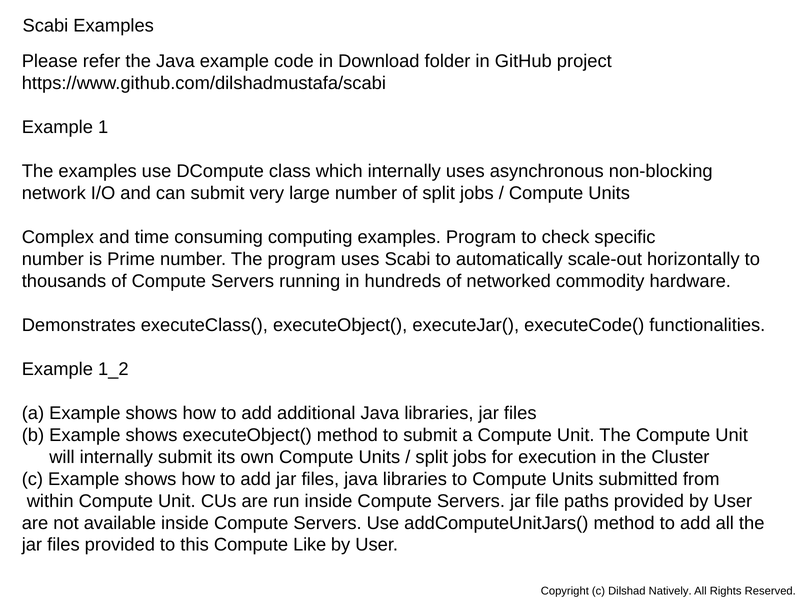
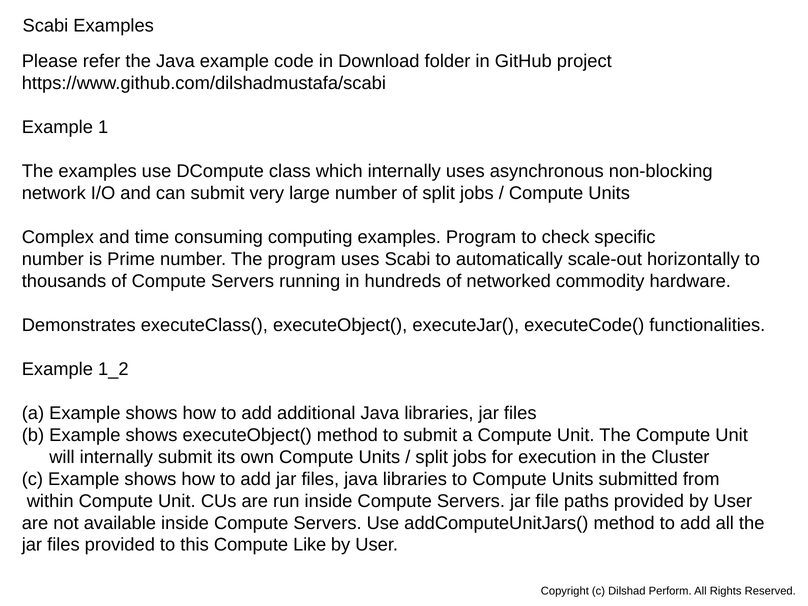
Natively: Natively -> Perform (670, 591)
